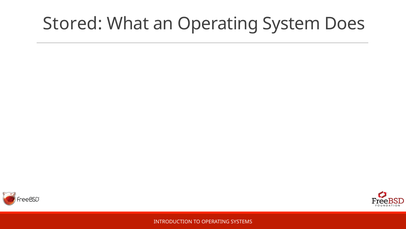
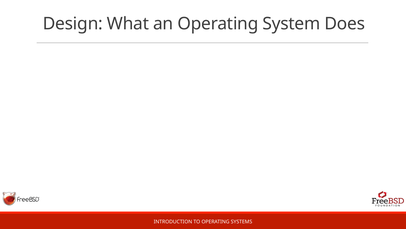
Stored: Stored -> Design (73, 24)
